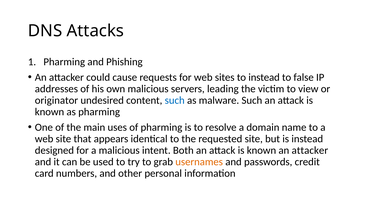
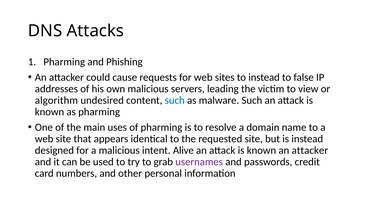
originator: originator -> algorithm (56, 101)
Both: Both -> Alive (183, 151)
usernames colour: orange -> purple (199, 162)
